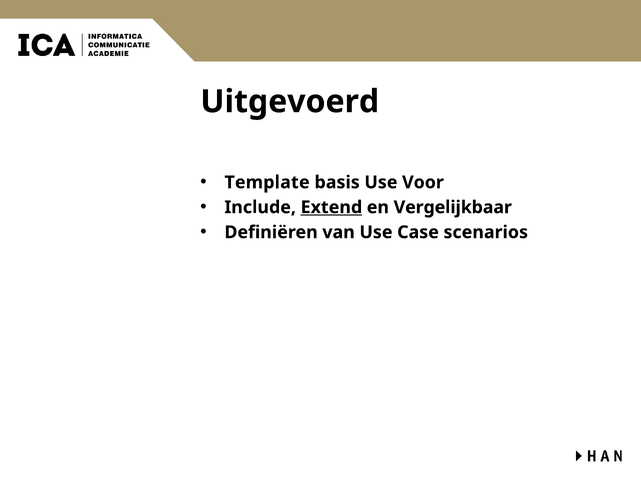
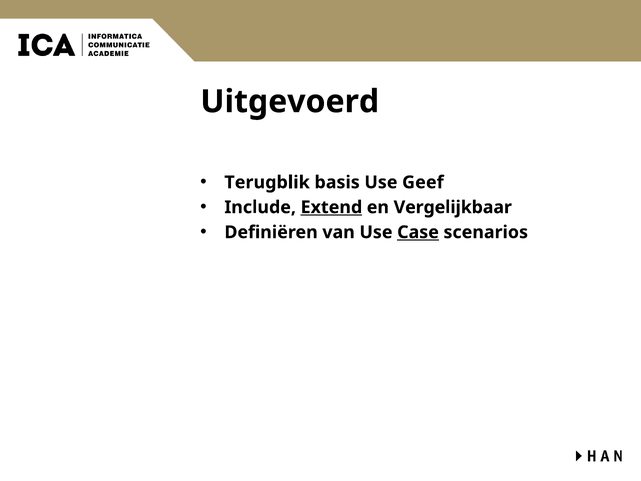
Template: Template -> Terugblik (267, 182)
Voor: Voor -> Geef (423, 182)
Case underline: none -> present (418, 232)
